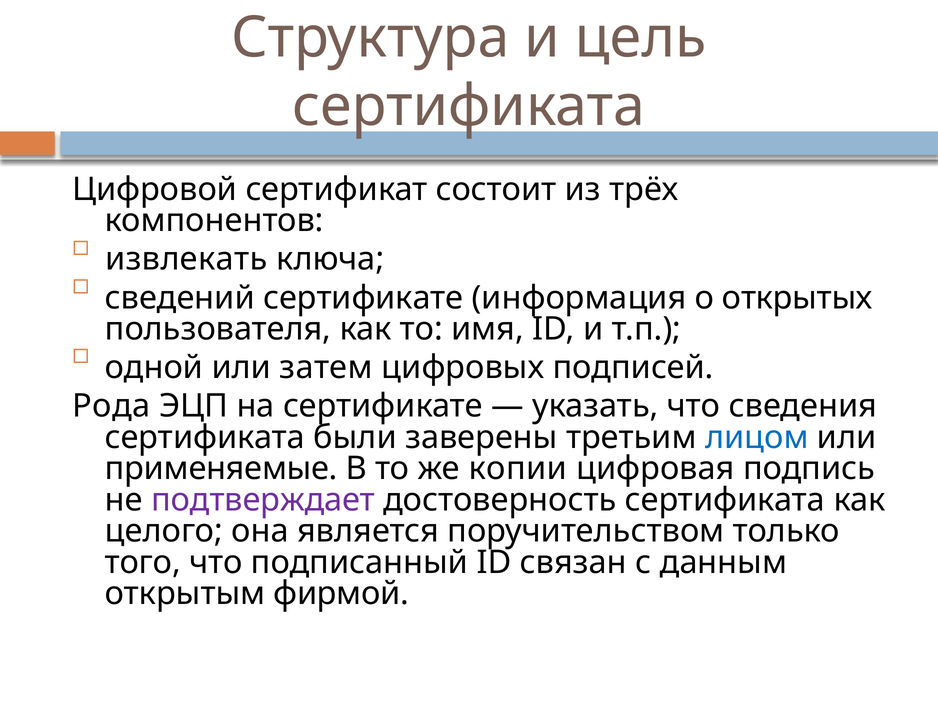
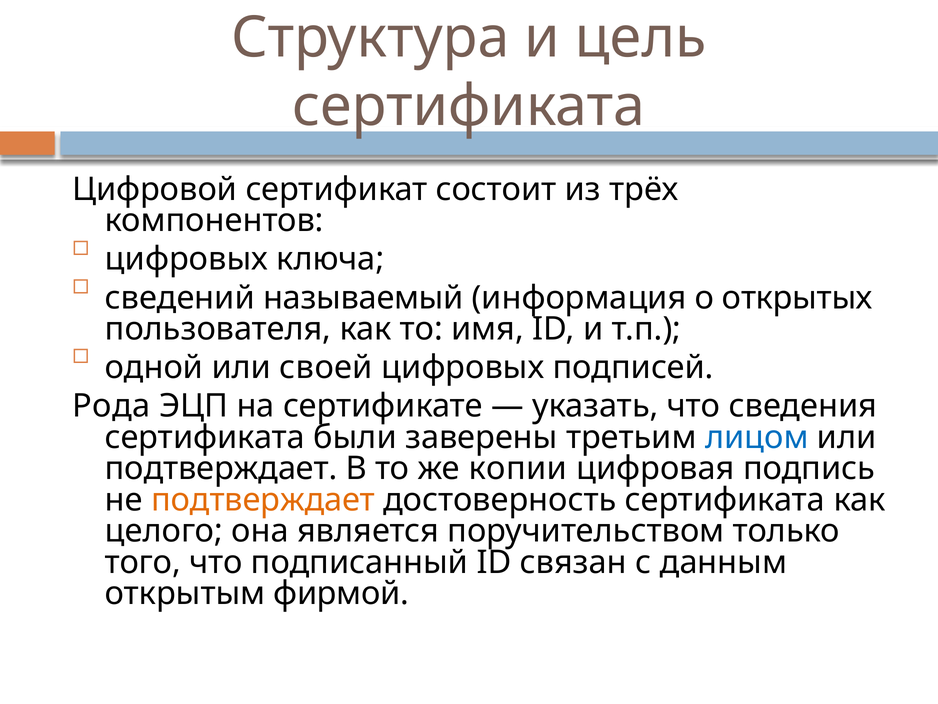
извлекать: извлекать -> цифровых (186, 259)
сведений сертификате: сертификате -> называемый (363, 298)
затем: затем -> своей (326, 367)
применяемые: применяемые -> подтверждает (221, 468)
подтверждает colour: purple -> orange (263, 500)
